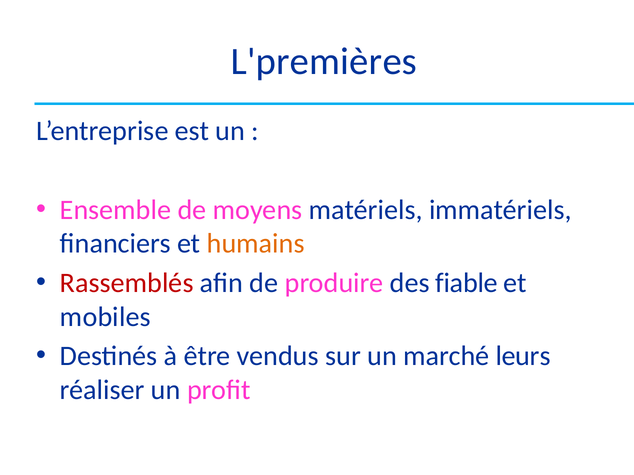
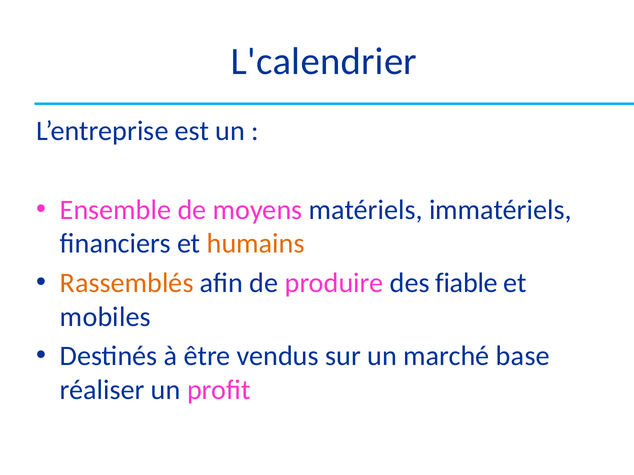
L'premières: L'premières -> L'calendrier (324, 61)
Rassemblés colour: red -> orange (127, 283)
leurs: leurs -> base (523, 357)
